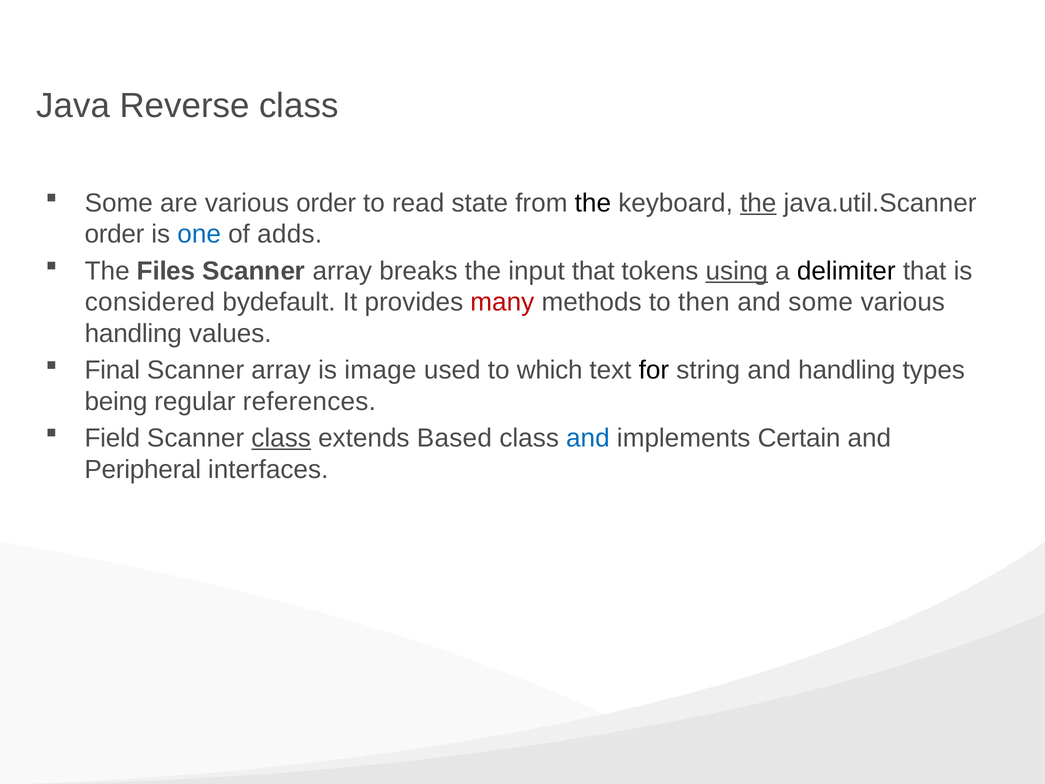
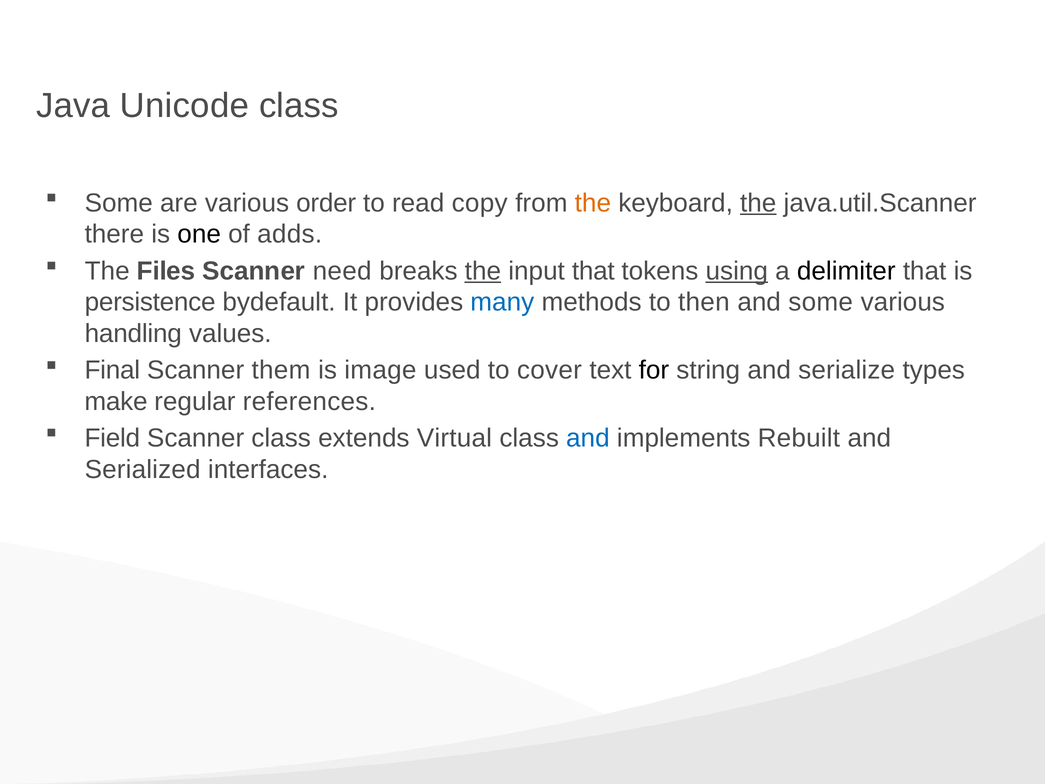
Reverse: Reverse -> Unicode (184, 106)
state: state -> copy (480, 203)
the colour: black -> orange (593, 203)
order: order -> there (114, 234)
one colour: blue -> black (199, 234)
array: array -> need (342, 271)
the underline: none -> present (483, 271)
considered: considered -> persistence (150, 302)
many colour: red -> blue (502, 302)
array: array -> them (281, 370)
which: which -> cover (549, 370)
and handling: handling -> serialize (847, 370)
being: being -> make (116, 401)
class underline: present -> none (281, 438)
Based: Based -> Virtual (454, 438)
Certain: Certain -> Rebuilt (799, 438)
Peripheral: Peripheral -> Serialized (143, 469)
